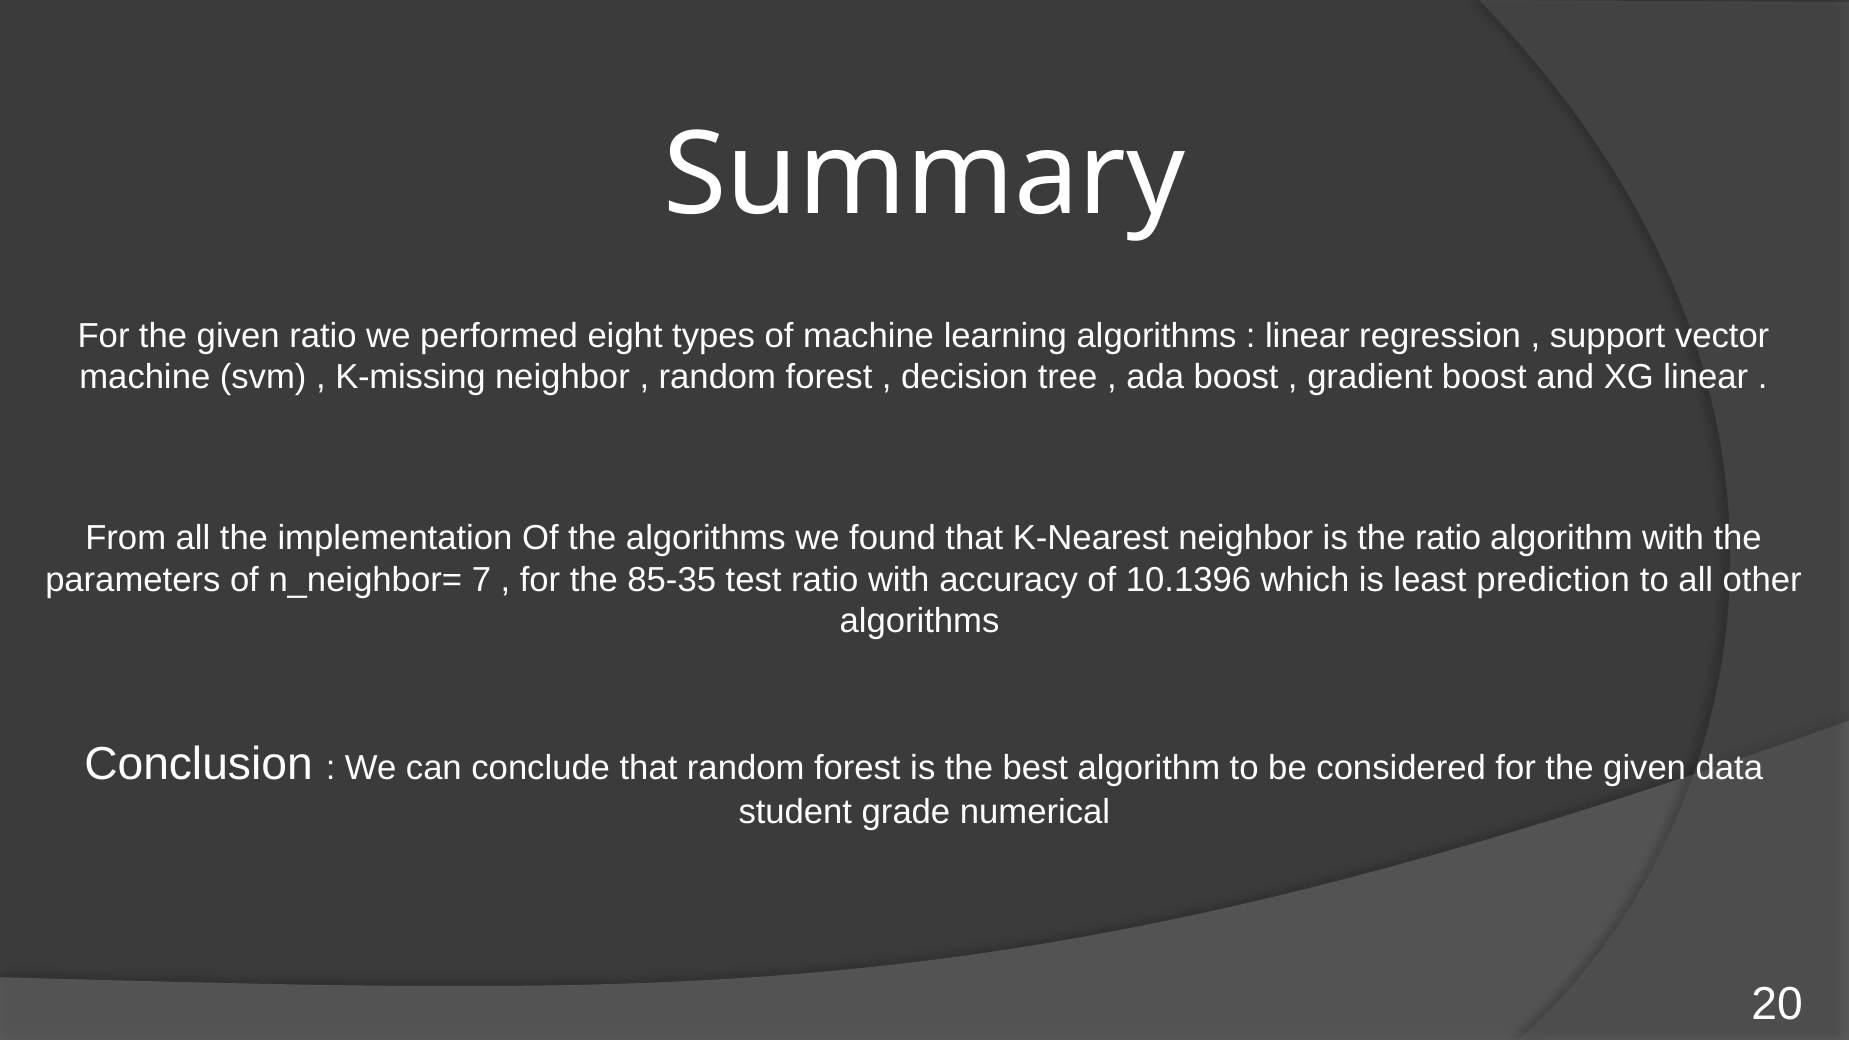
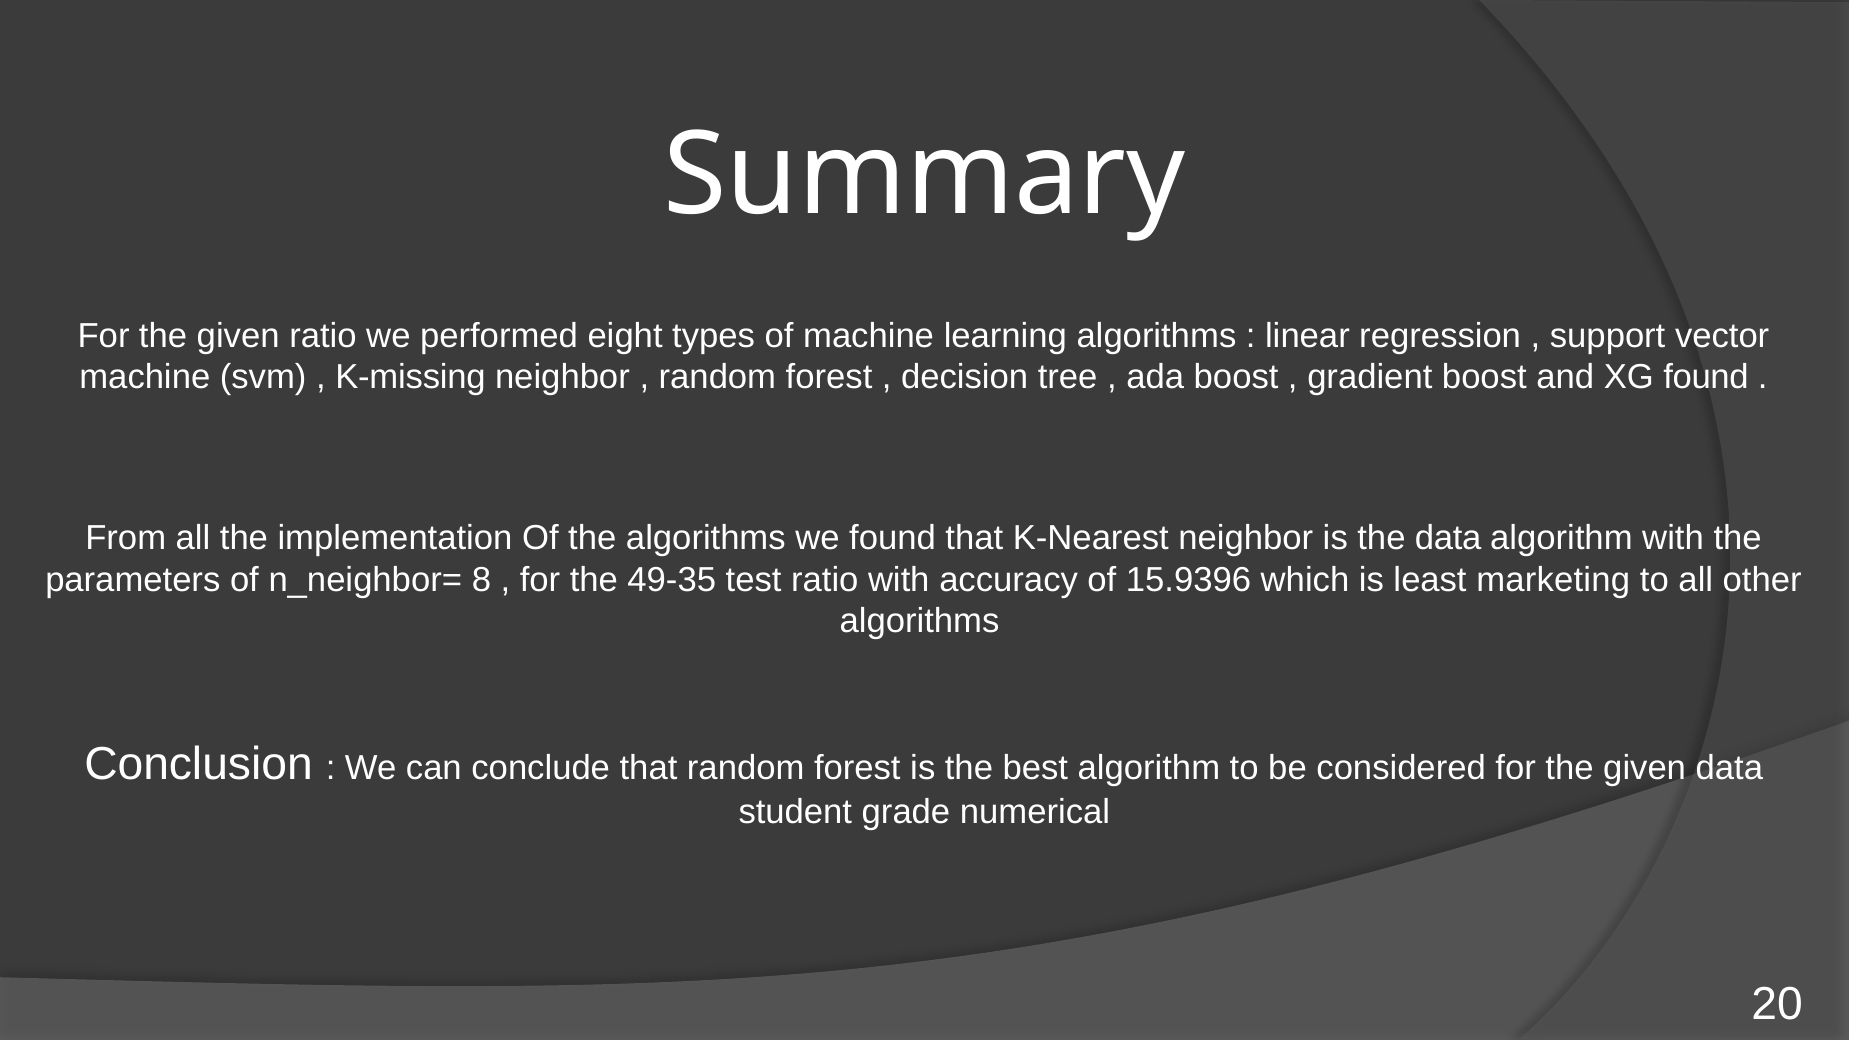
XG linear: linear -> found (1706, 377)
the ratio: ratio -> data (1448, 538)
7: 7 -> 8 (481, 580)
85-35: 85-35 -> 49-35 (672, 580)
10.1396: 10.1396 -> 15.9396 (1188, 580)
prediction: prediction -> marketing (1553, 580)
